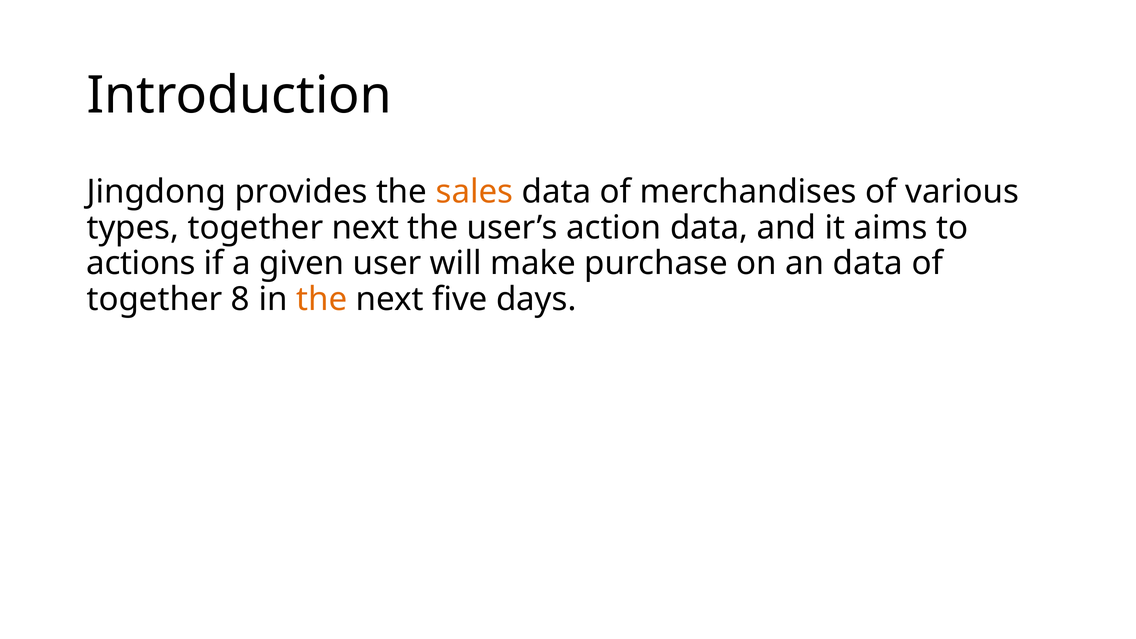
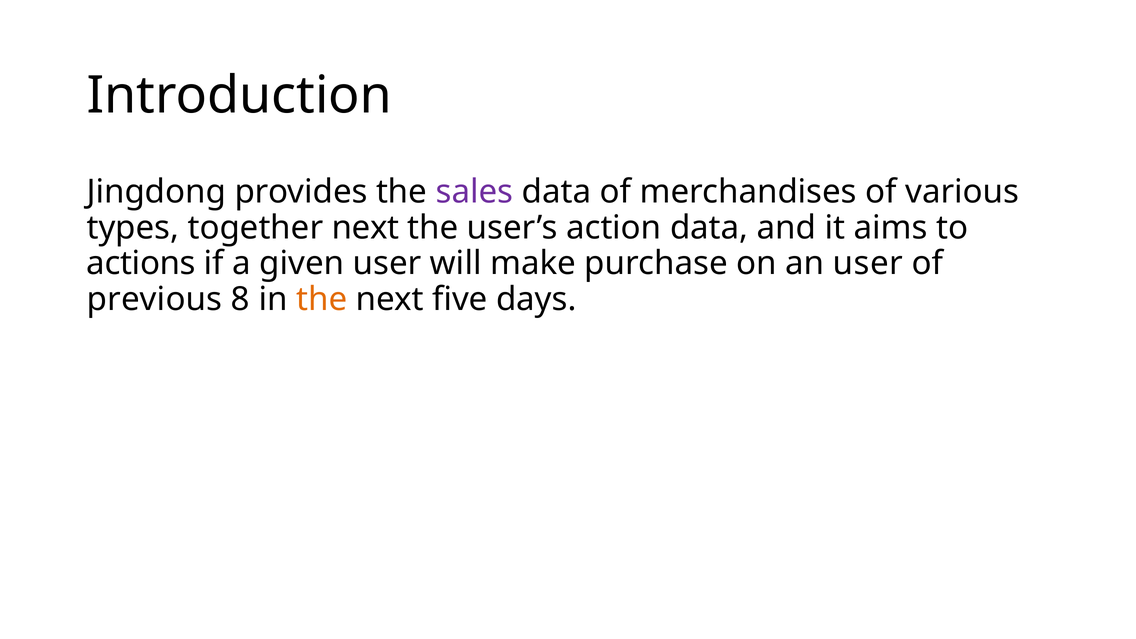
sales colour: orange -> purple (474, 192)
an data: data -> user (868, 263)
together: together -> previous (154, 299)
